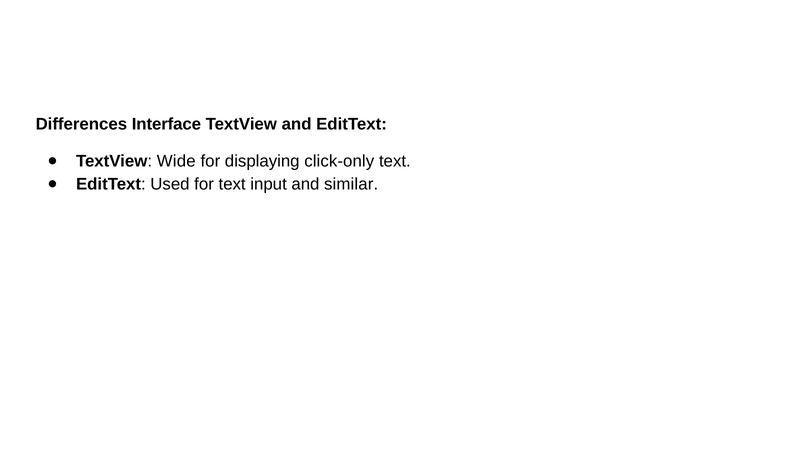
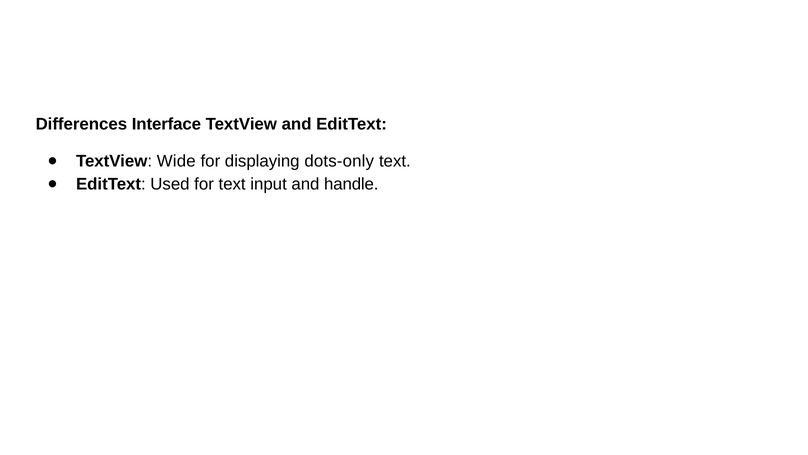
click-only: click-only -> dots-only (339, 161)
similar: similar -> handle (351, 184)
